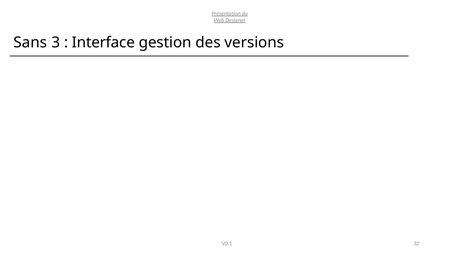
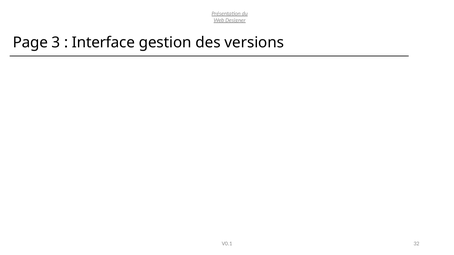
Sans: Sans -> Page (30, 43)
